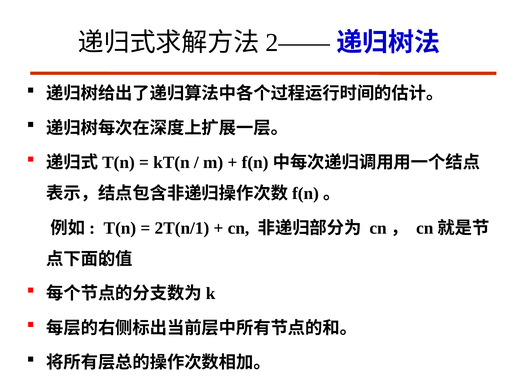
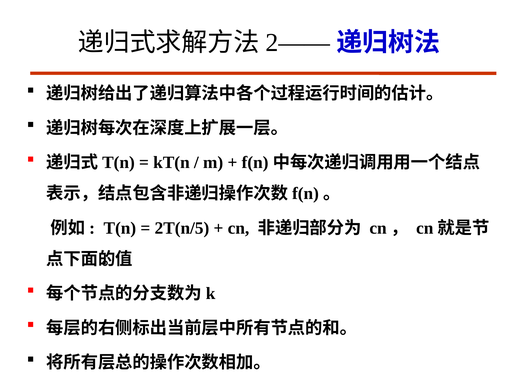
2T(n/1: 2T(n/1 -> 2T(n/5 (182, 228)
